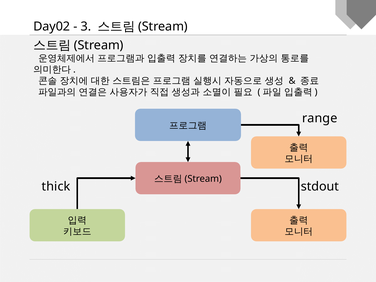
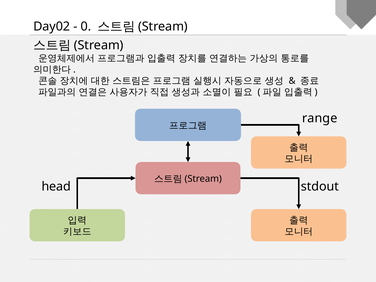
3: 3 -> 0 (86, 26)
thick: thick -> head (56, 187)
